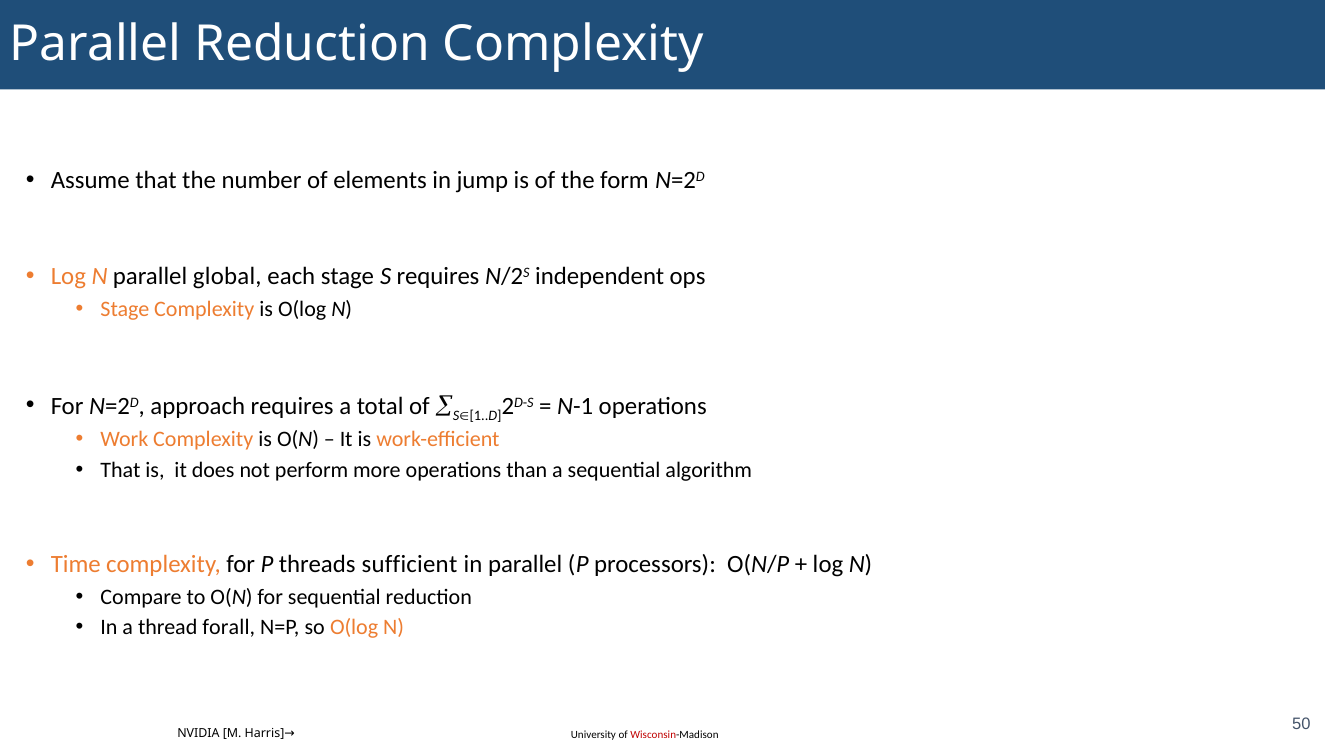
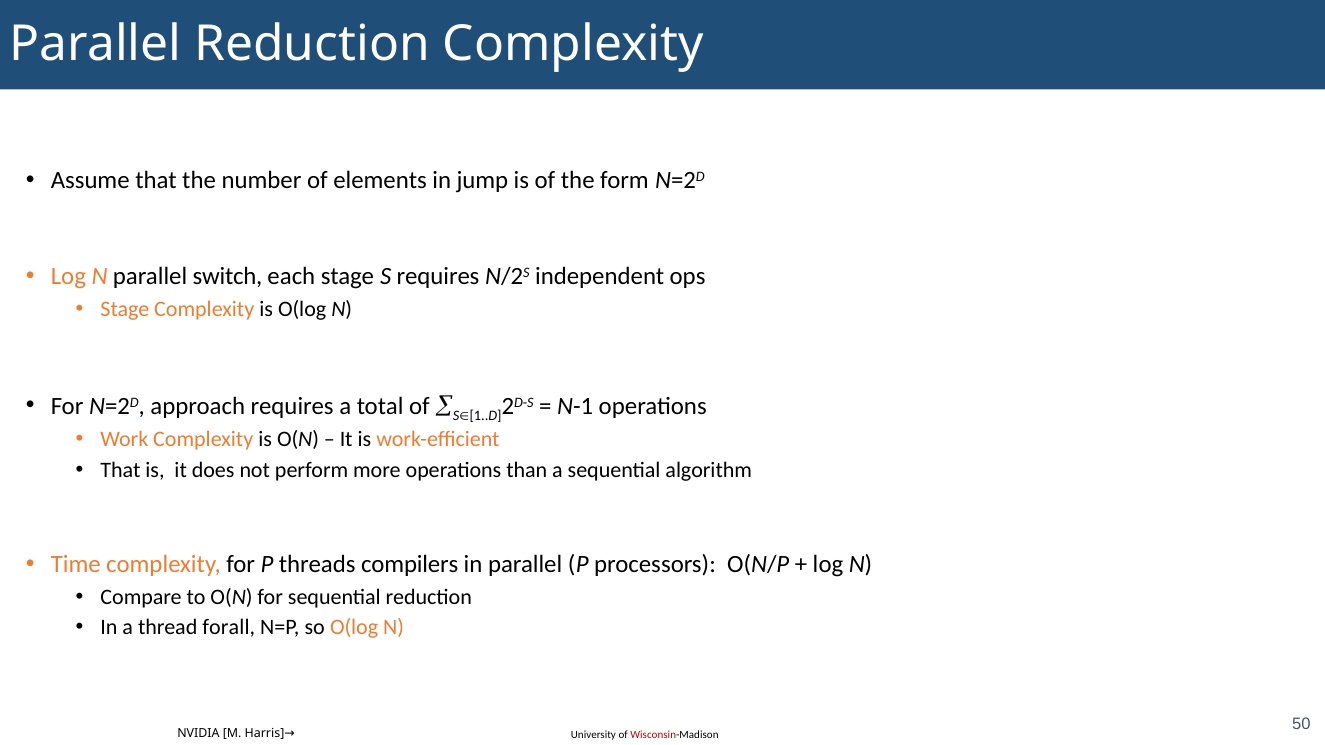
global: global -> switch (228, 277)
sufficient: sufficient -> compilers (410, 565)
